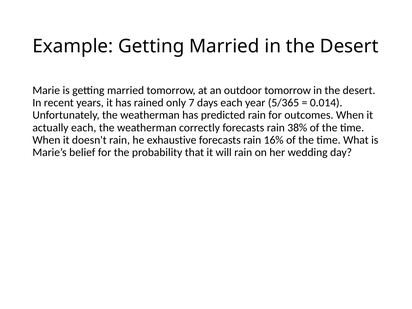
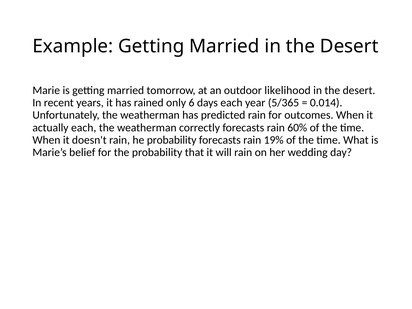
outdoor tomorrow: tomorrow -> likelihood (288, 90)
7: 7 -> 6 (192, 103)
38%: 38% -> 60% (297, 128)
he exhaustive: exhaustive -> probability (172, 140)
16%: 16% -> 19% (274, 140)
